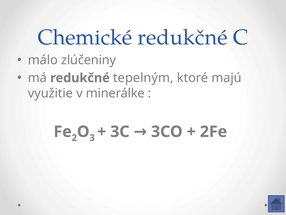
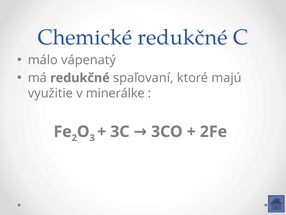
zlúčeniny: zlúčeniny -> vápenatý (89, 60)
tepelným: tepelným -> spaľovaní (143, 78)
